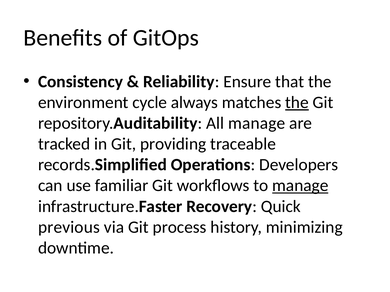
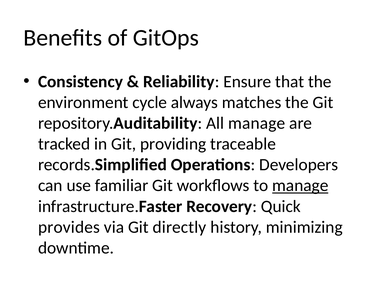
the underline: present -> none (297, 103)
previous: previous -> provides (69, 227)
process: process -> directly (180, 227)
